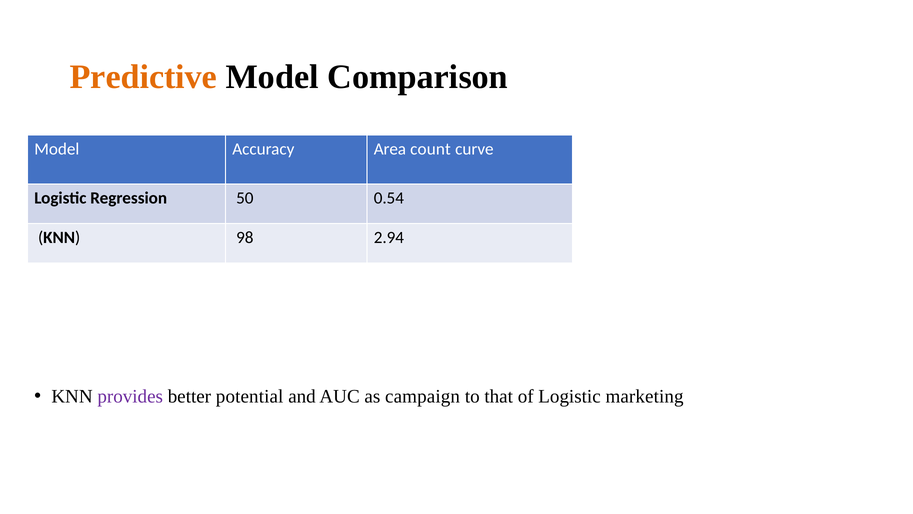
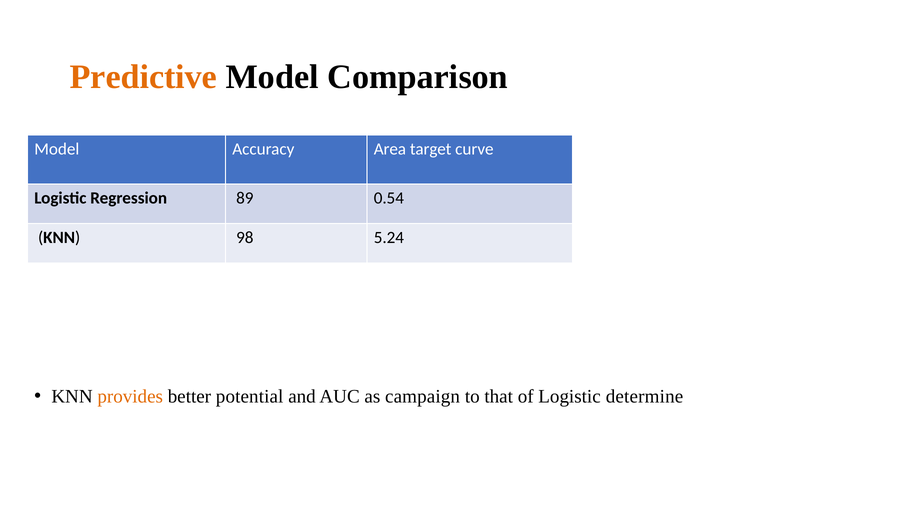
count: count -> target (431, 149)
50: 50 -> 89 (245, 198)
2.94: 2.94 -> 5.24 (389, 237)
provides colour: purple -> orange (130, 396)
marketing: marketing -> determine (645, 396)
